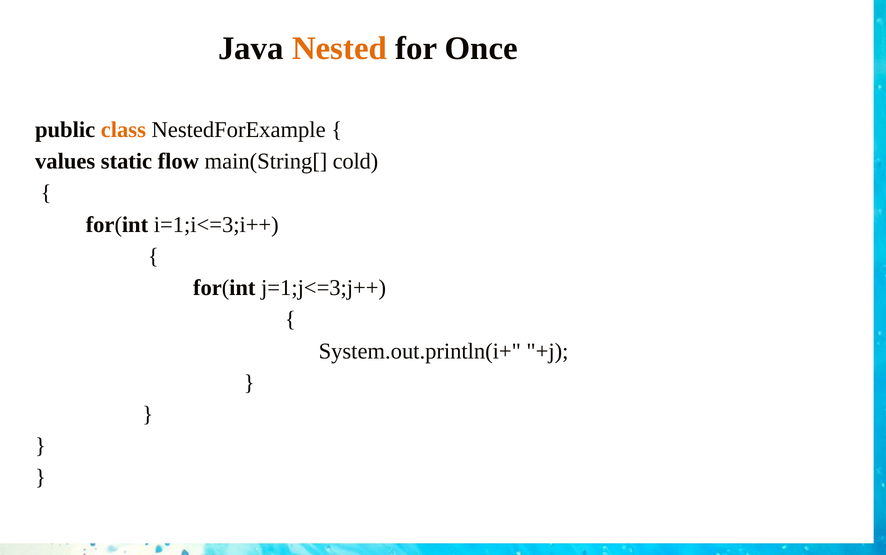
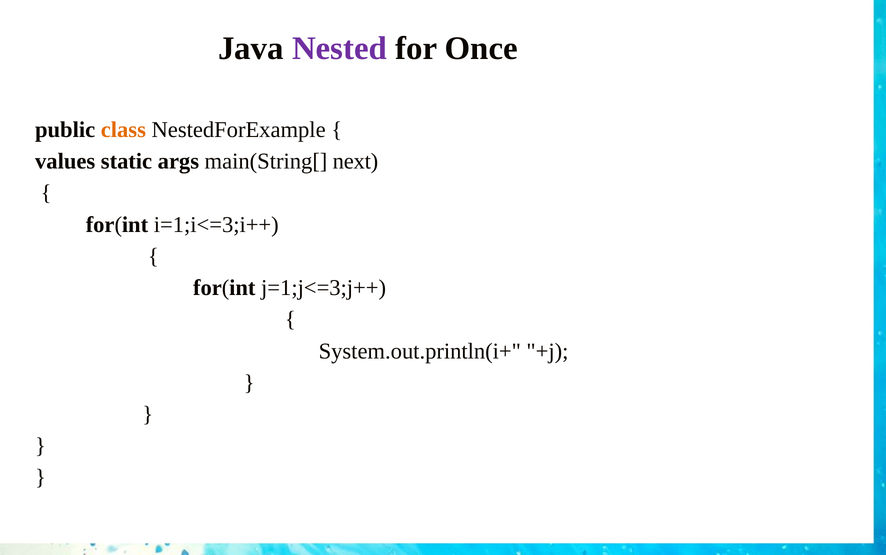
Nested colour: orange -> purple (340, 49)
flow: flow -> args (178, 161)
cold: cold -> next (355, 161)
